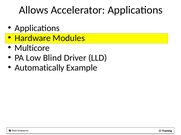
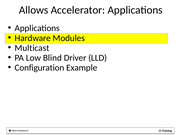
Multicore: Multicore -> Multicast (32, 48)
Automatically: Automatically -> Configuration (39, 68)
